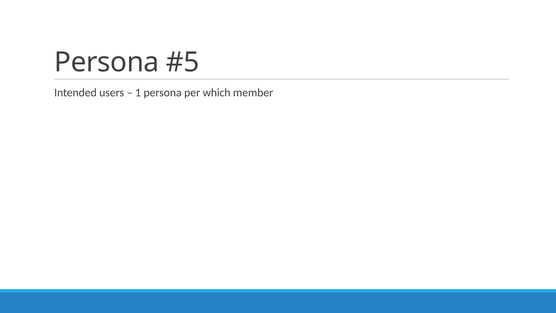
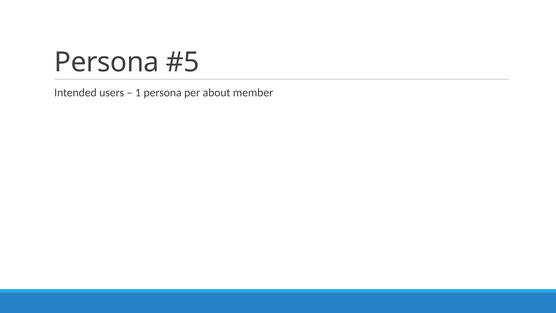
which: which -> about (217, 92)
